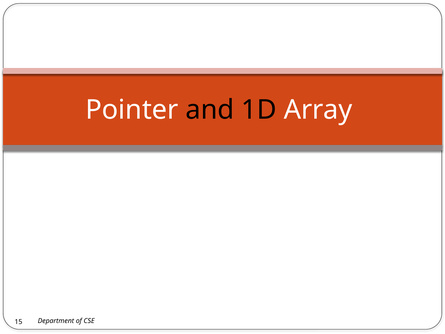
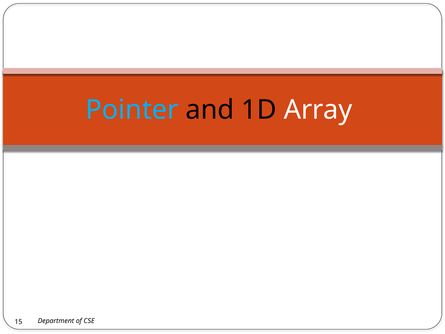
Pointer colour: white -> light blue (132, 110)
